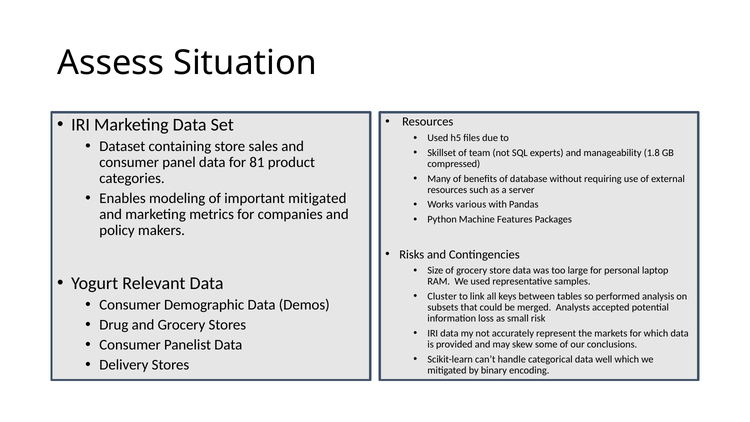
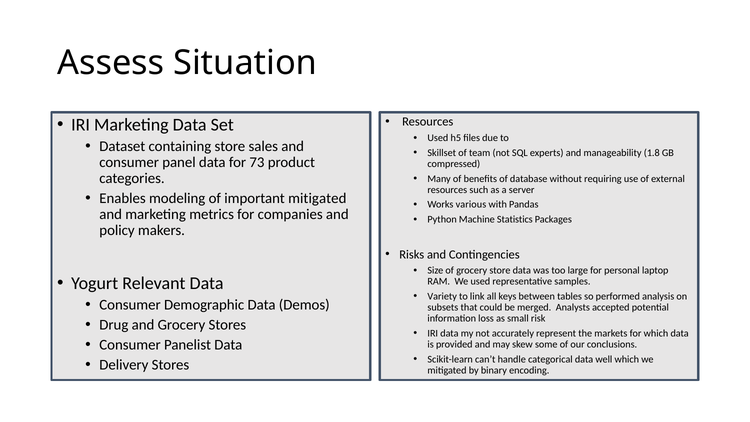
81: 81 -> 73 (257, 162)
Features: Features -> Statistics (515, 219)
Cluster: Cluster -> Variety (442, 296)
